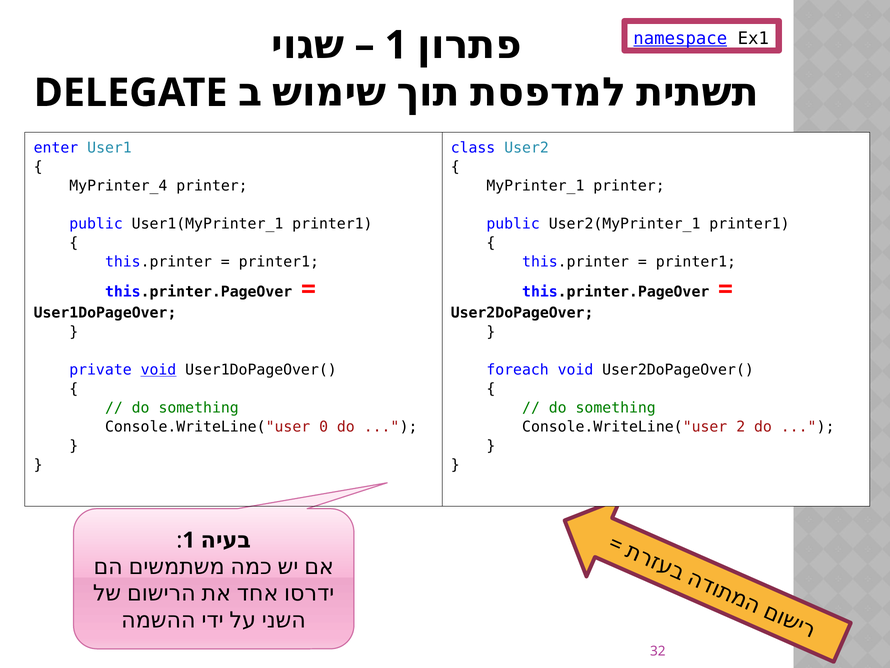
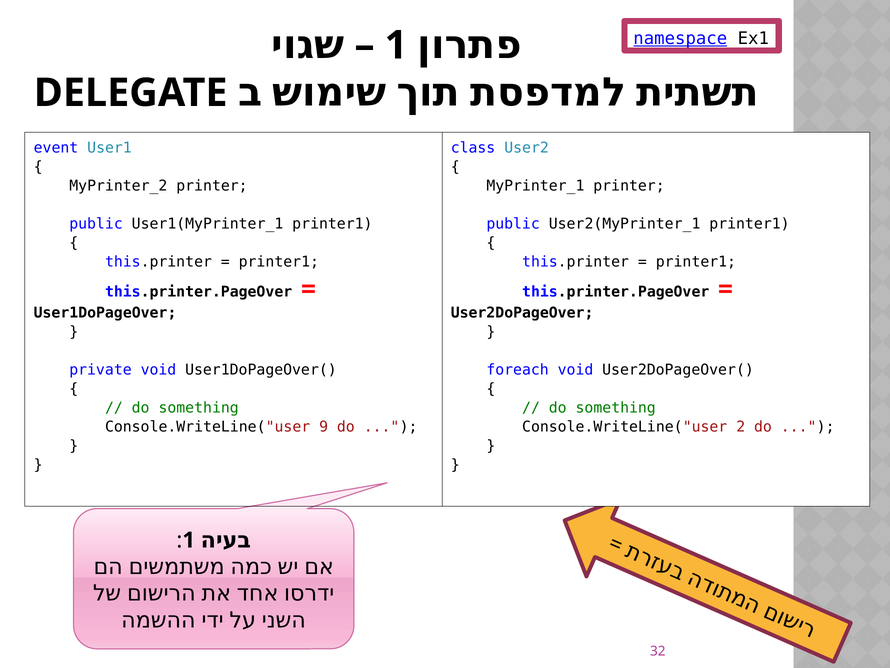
enter: enter -> event (56, 148)
MyPrinter_4: MyPrinter_4 -> MyPrinter_2 (118, 186)
void underline: present -> none (158, 370)
0: 0 -> 9 (324, 427)
